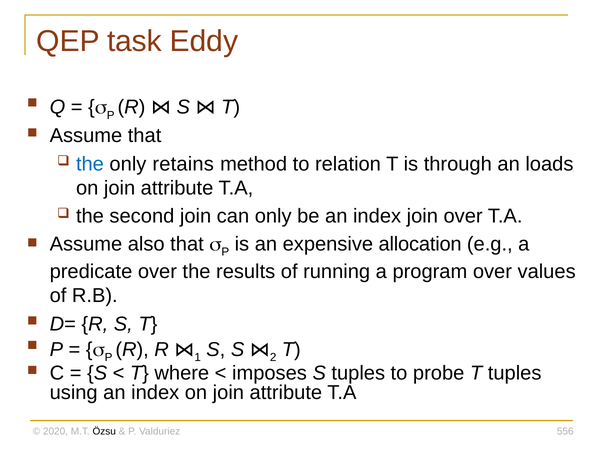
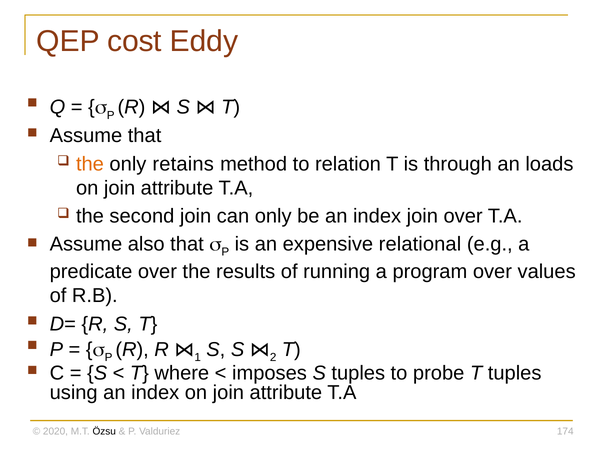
task: task -> cost (135, 42)
the colour: blue -> orange (90, 164)
allocation: allocation -> relational (420, 244)
556: 556 -> 174 (565, 432)
